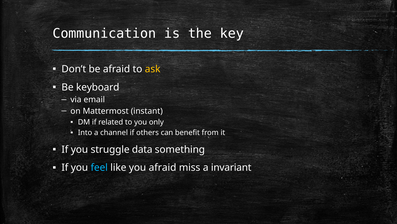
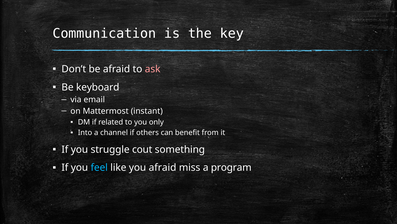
ask colour: yellow -> pink (153, 69)
data: data -> cout (142, 149)
invariant: invariant -> program (231, 167)
